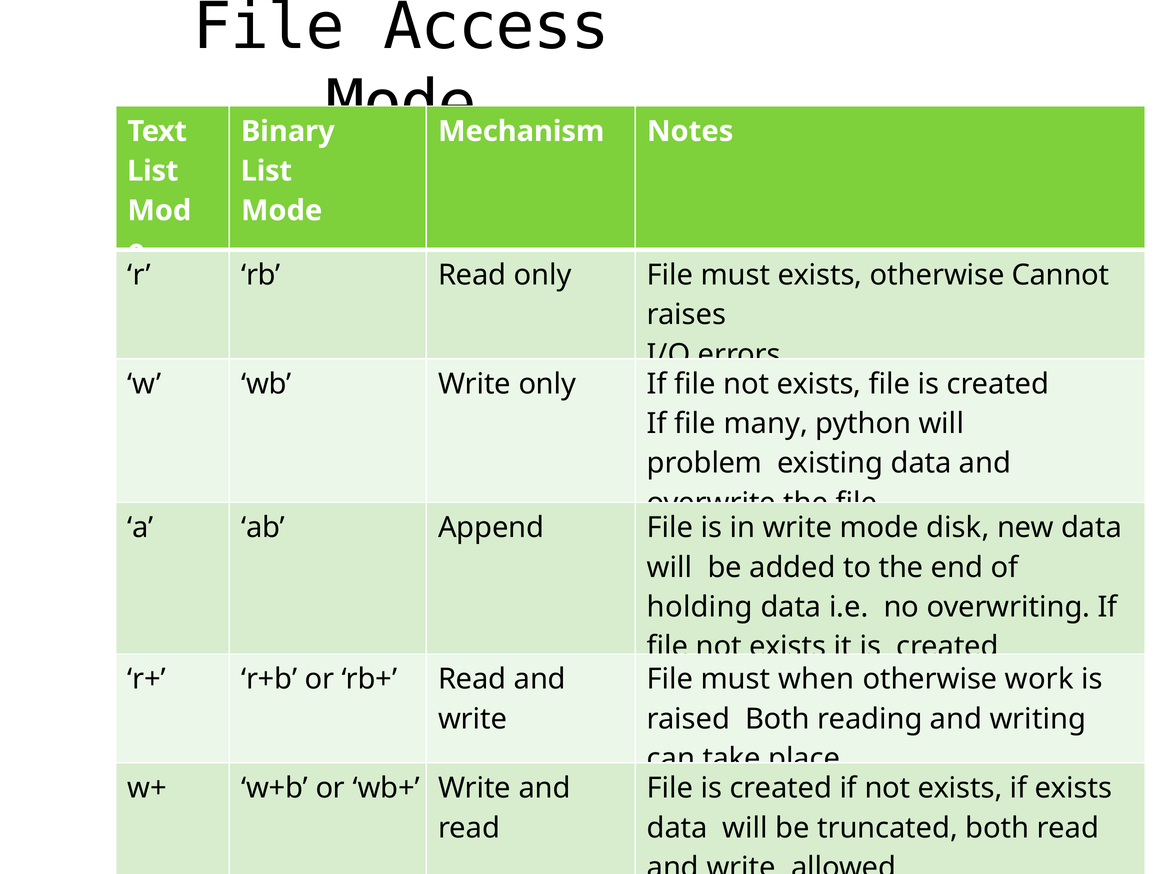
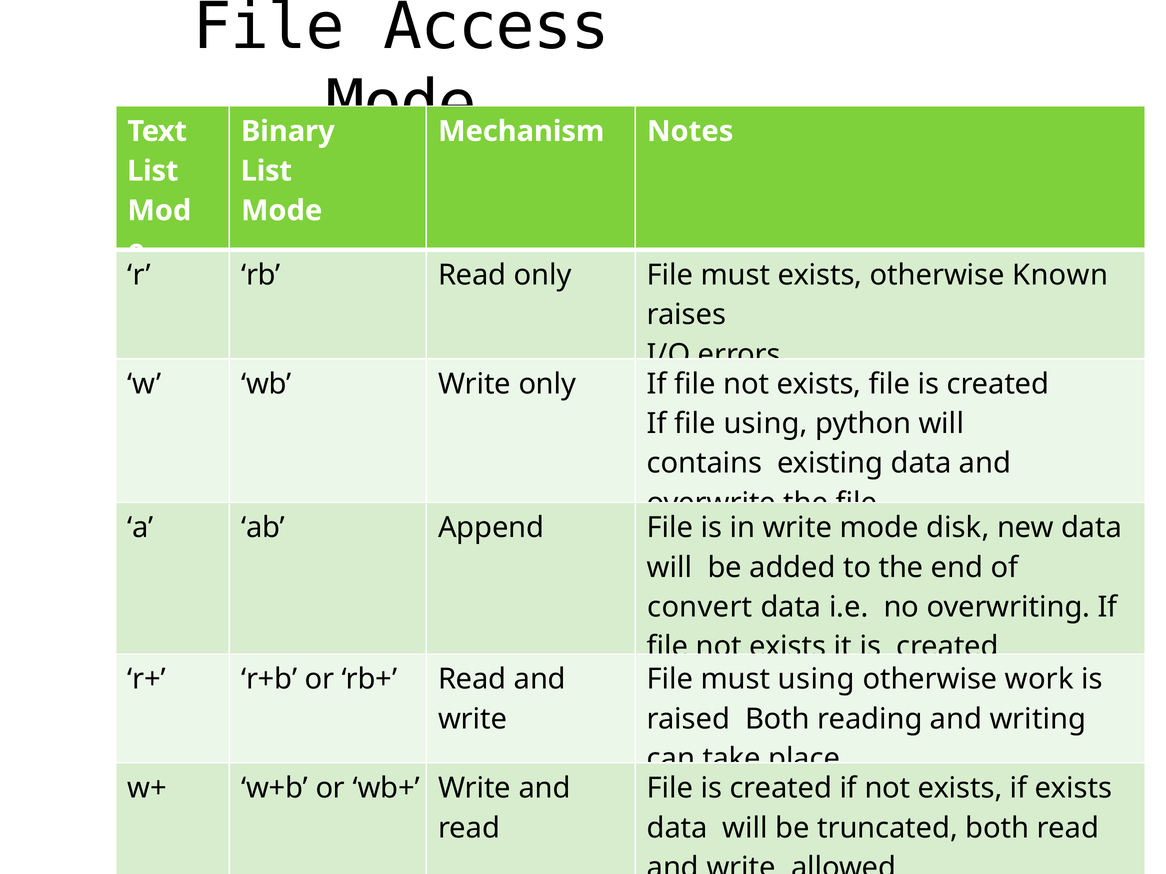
Cannot: Cannot -> Known (1060, 275)
file many: many -> using (766, 424)
problem: problem -> contains (705, 464)
holding: holding -> convert (700, 607)
must when: when -> using (816, 680)
